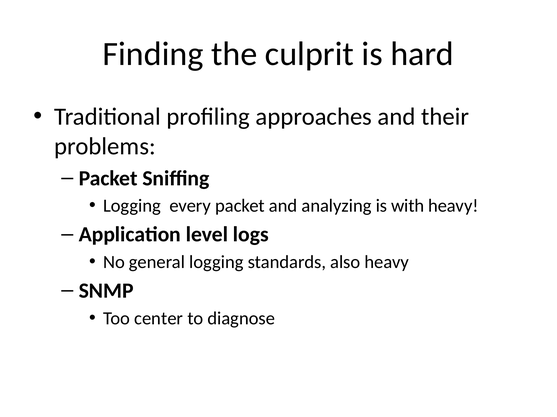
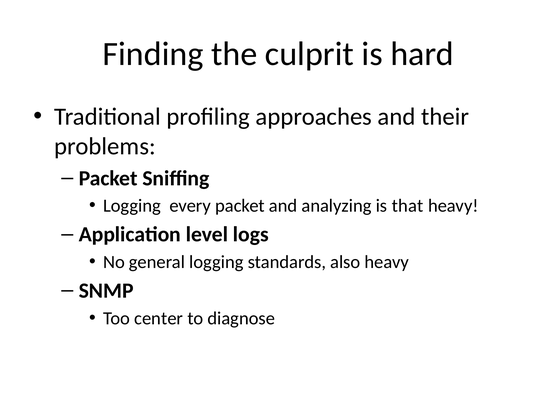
with: with -> that (408, 206)
